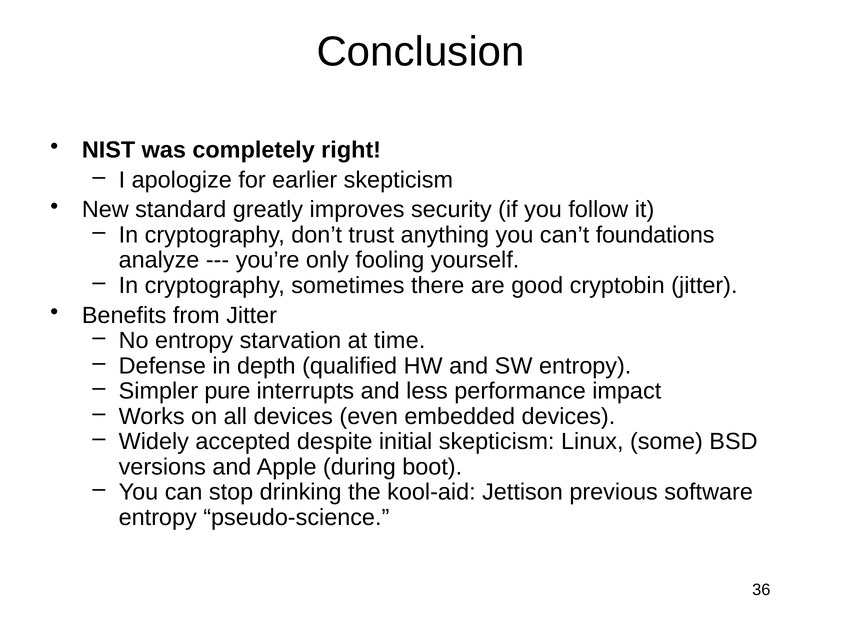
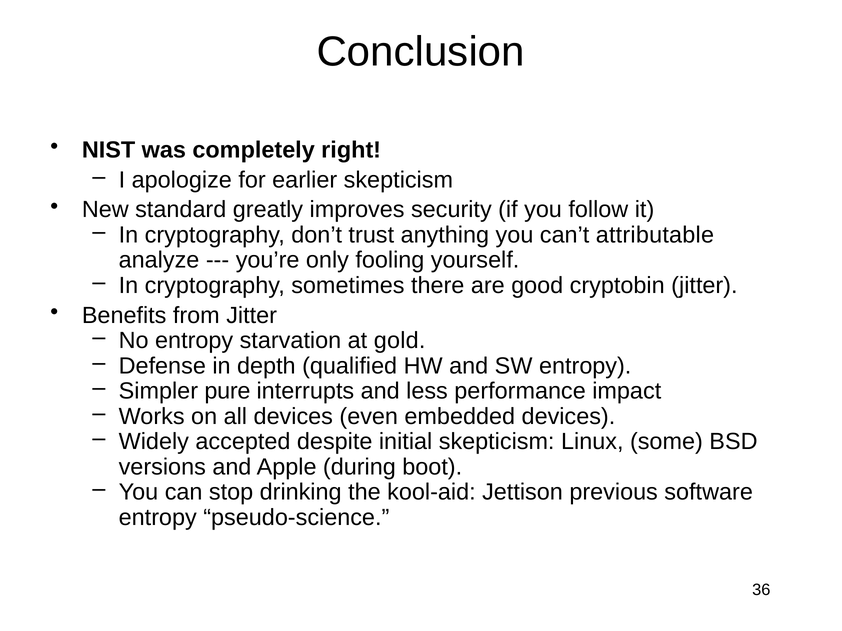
foundations: foundations -> attributable (655, 235)
time: time -> gold (400, 341)
